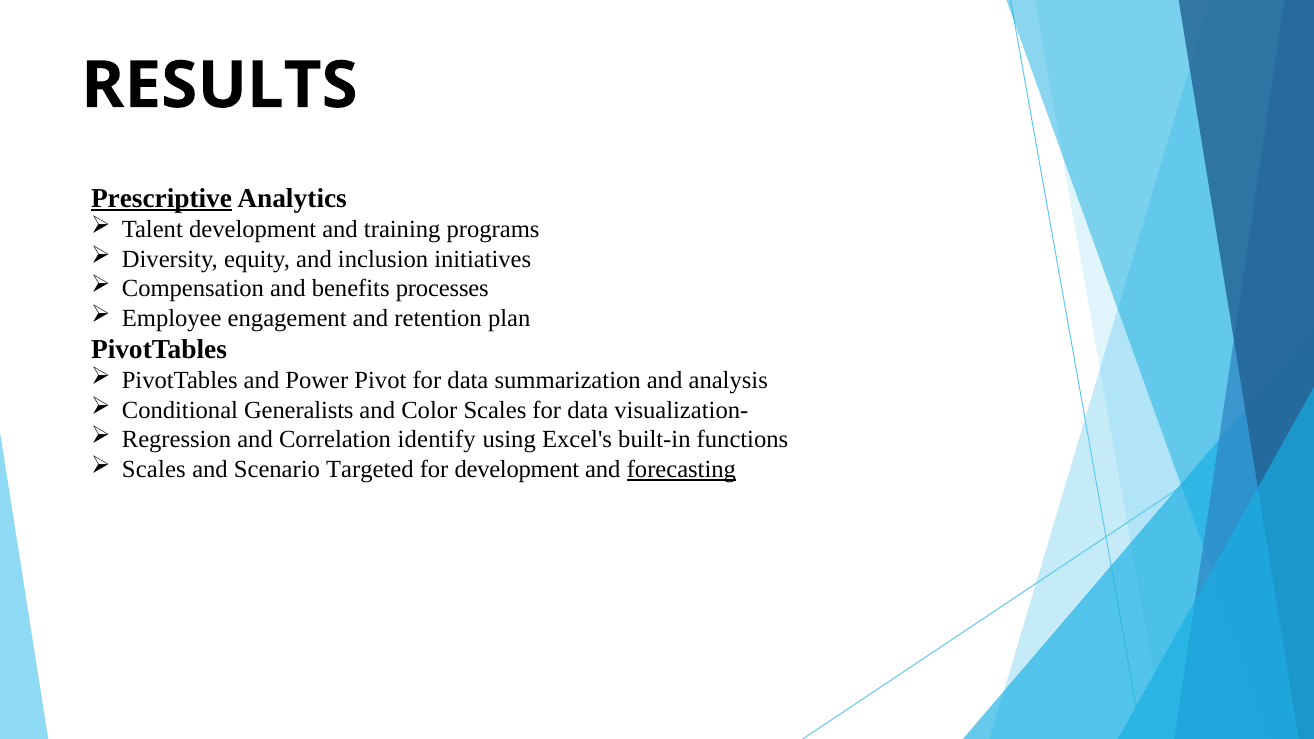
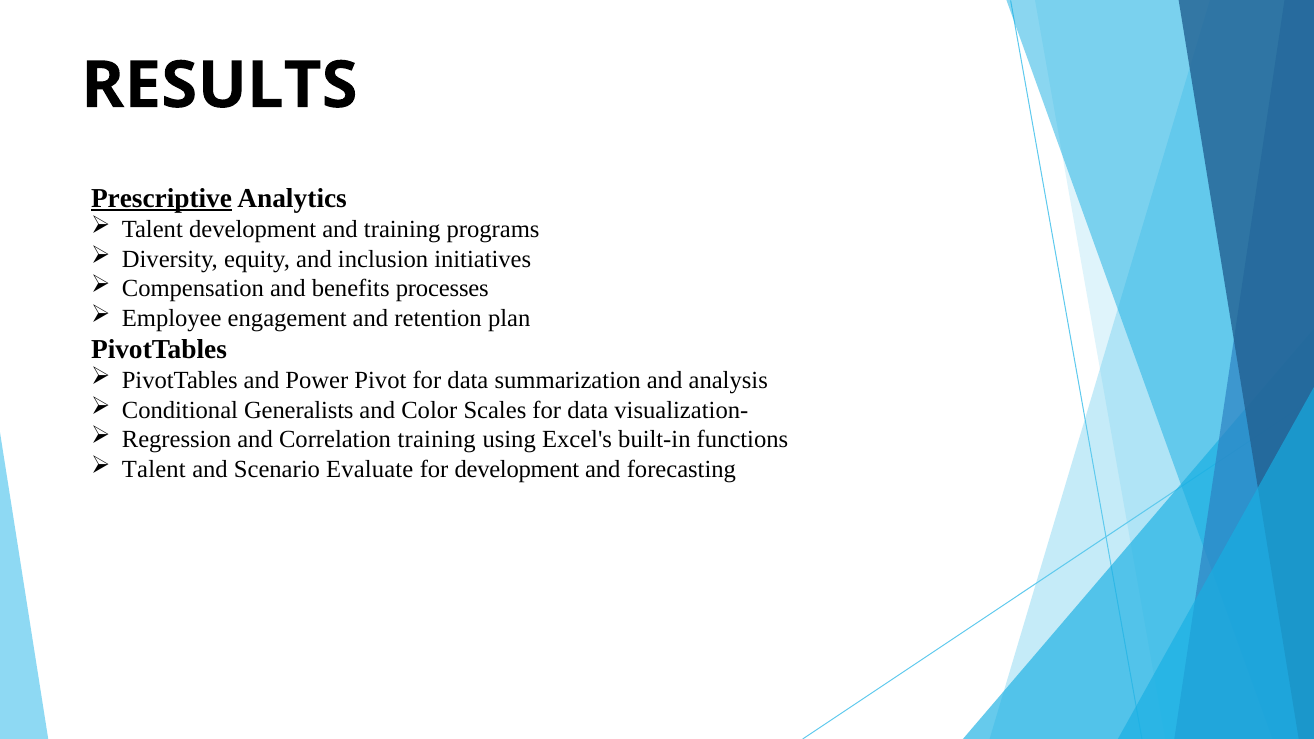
Correlation identify: identify -> training (437, 440)
Scales: Scales -> Talent (154, 469)
Targeted: Targeted -> Evaluate (370, 469)
forecasting underline: present -> none (681, 469)
